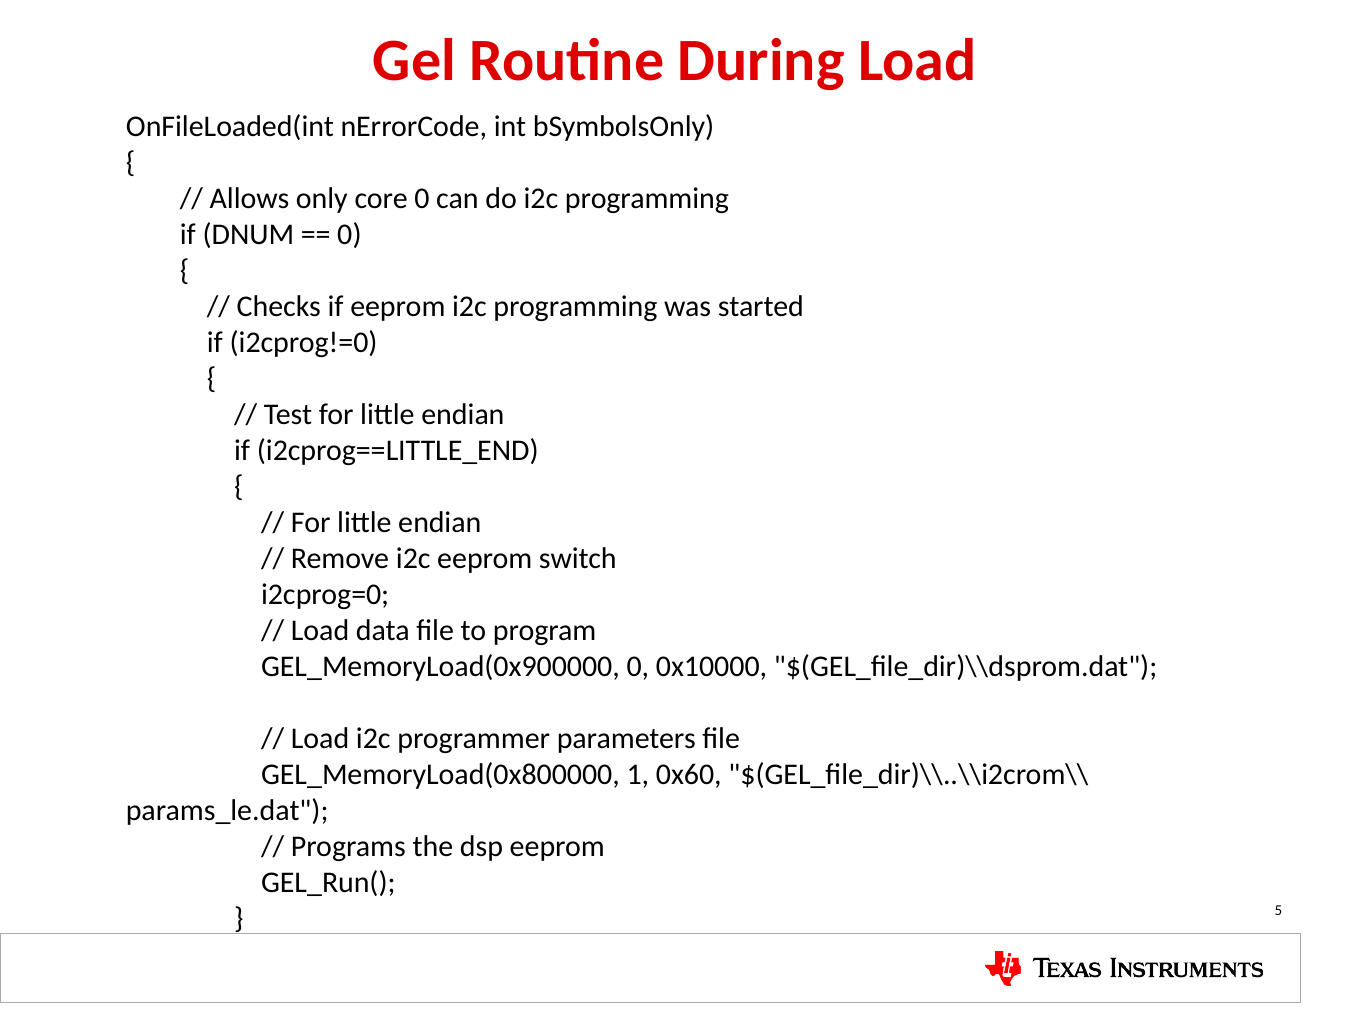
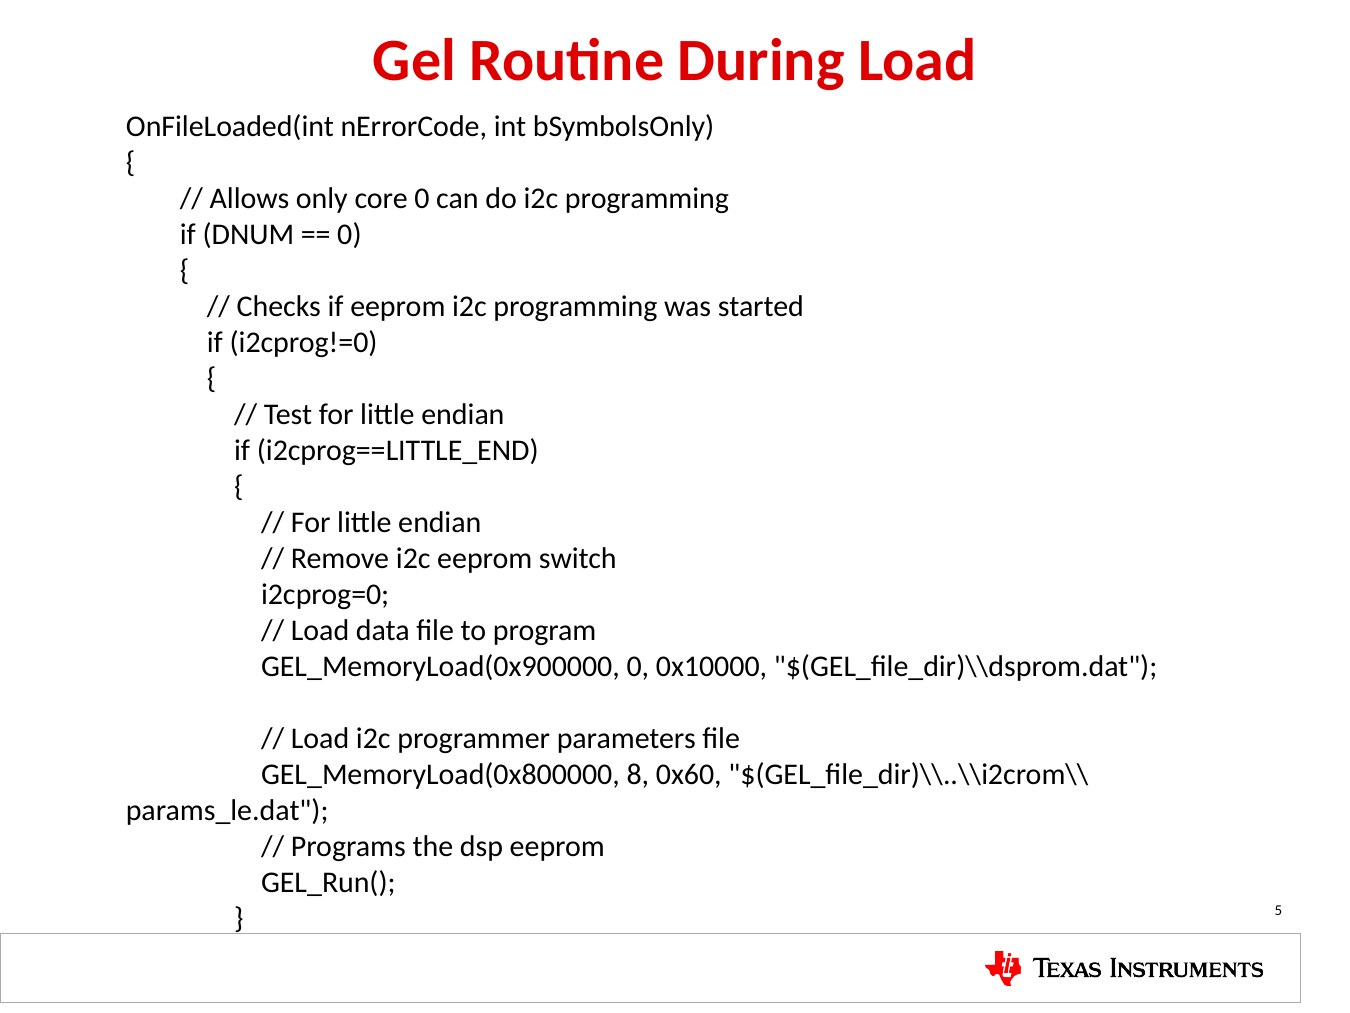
1: 1 -> 8 (638, 774)
